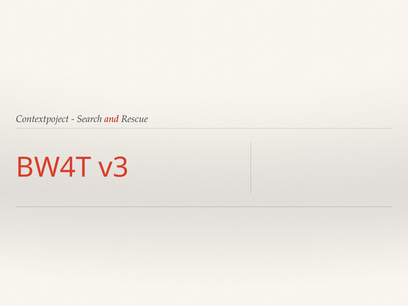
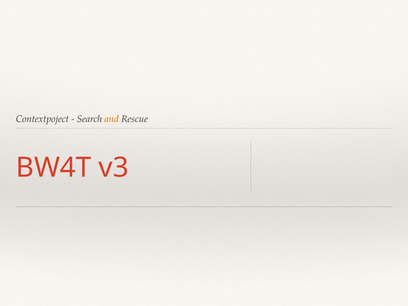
and colour: red -> orange (112, 119)
